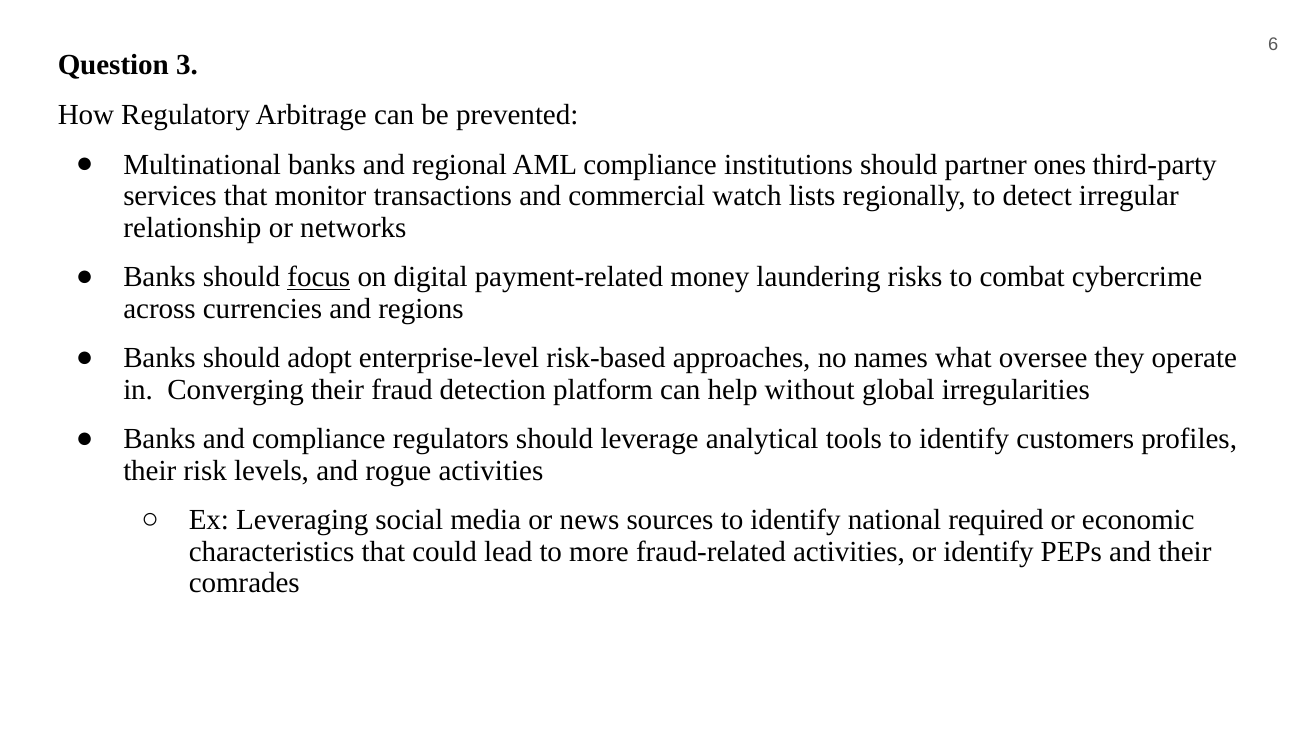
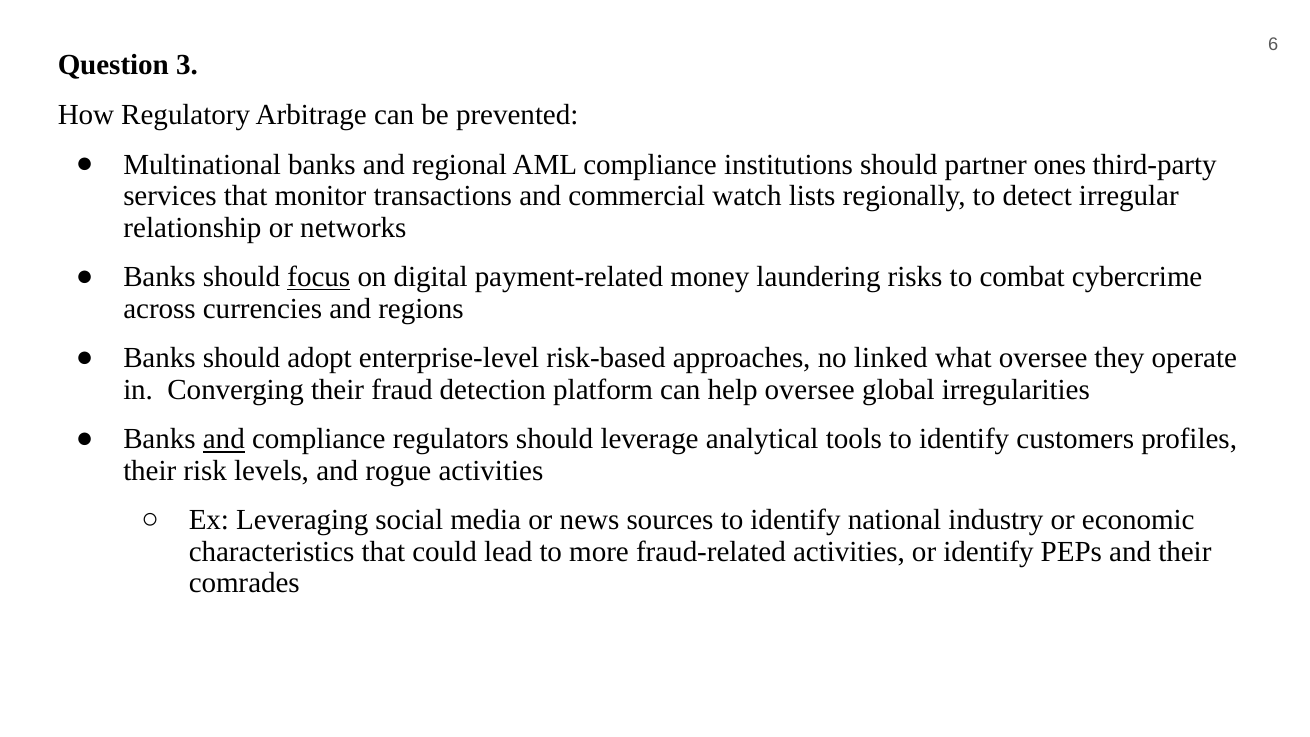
names: names -> linked (891, 358)
help without: without -> oversee (810, 389)
and underline: none -> present (224, 439)
required: required -> industry (996, 520)
